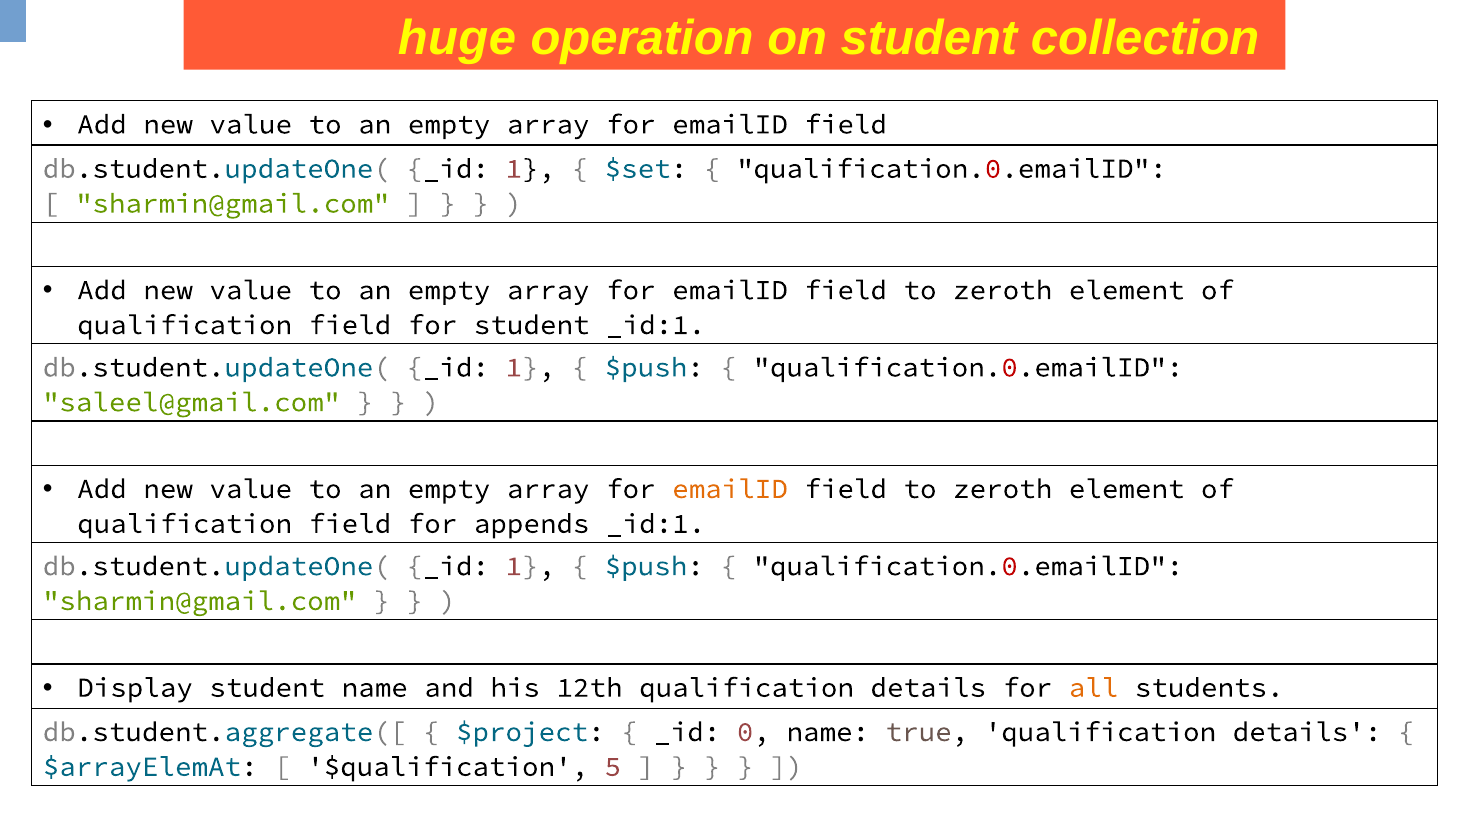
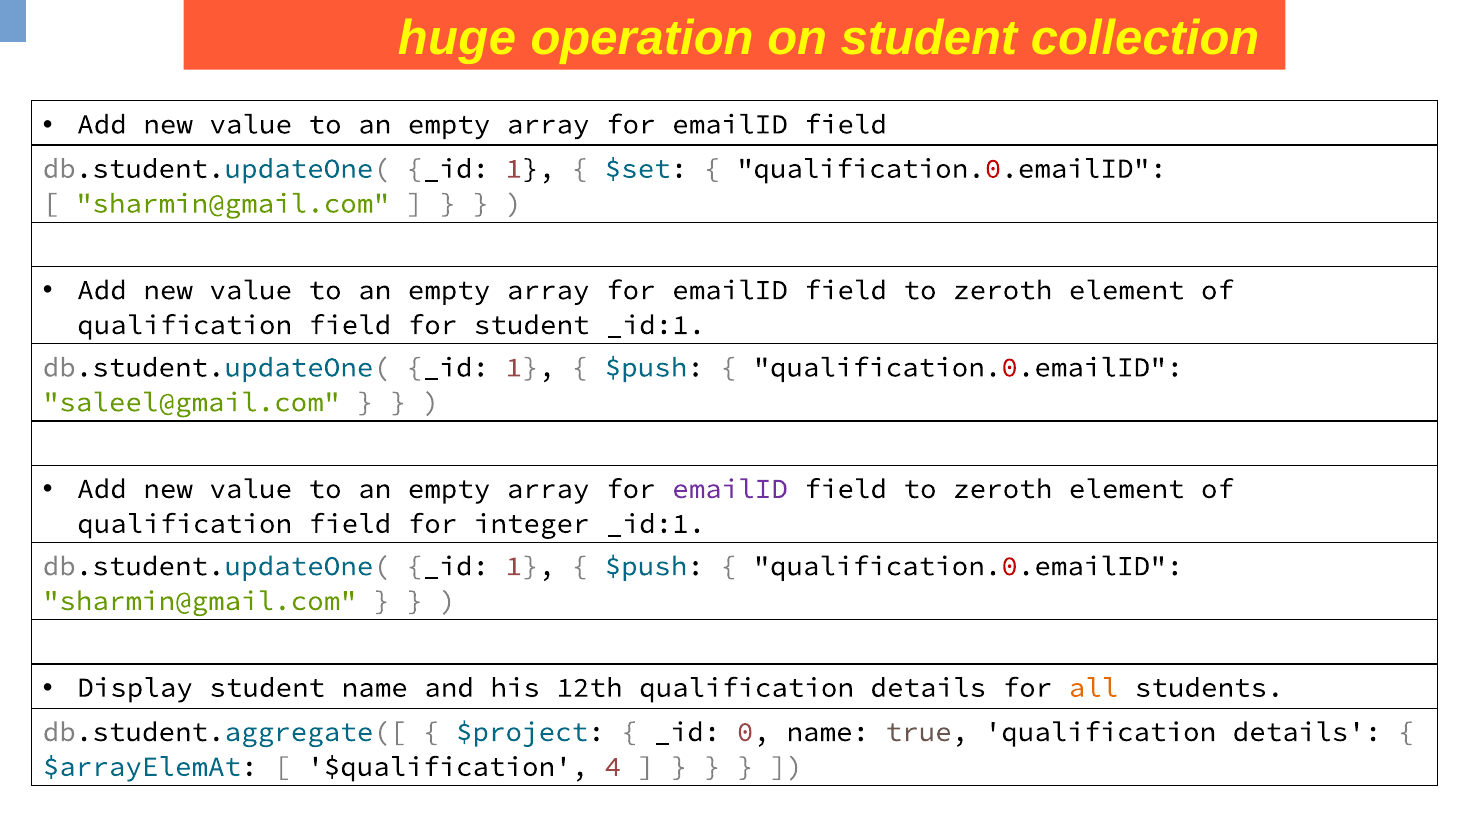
emailID colour: orange -> purple (730, 488)
appends: appends -> integer (532, 523)
5: 5 -> 4 (613, 766)
